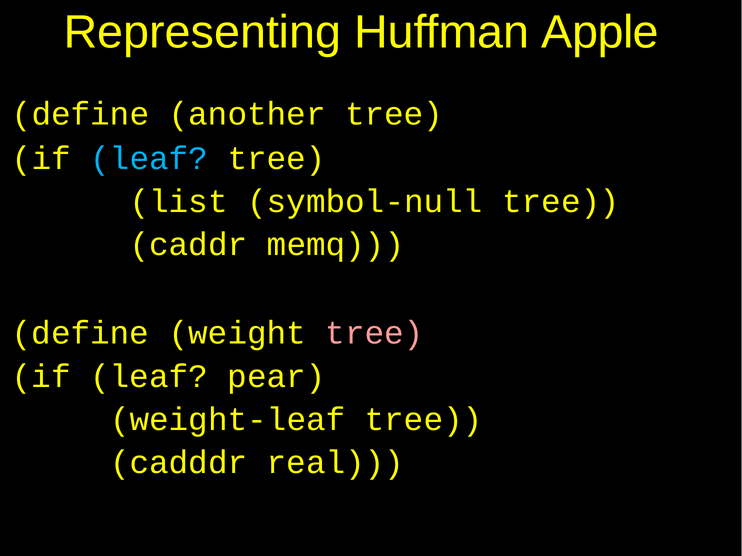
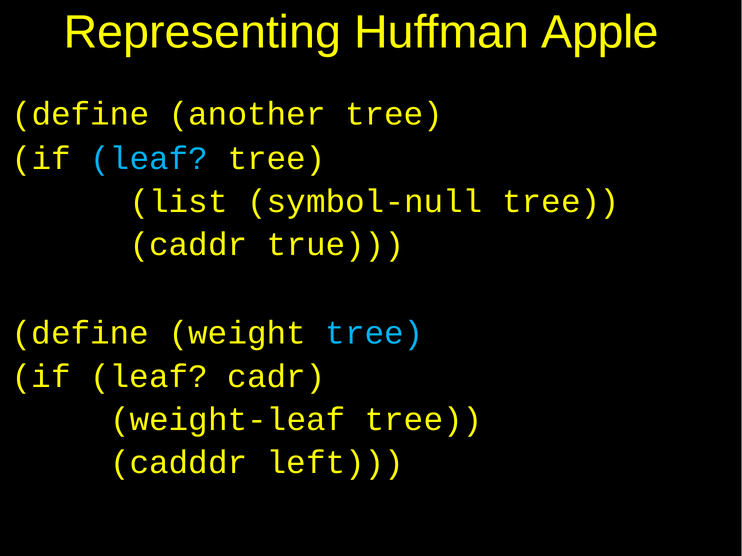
memq: memq -> true (336, 245)
tree colour: pink -> light blue (375, 333)
pear: pear -> cadr (276, 376)
real: real -> left (335, 463)
